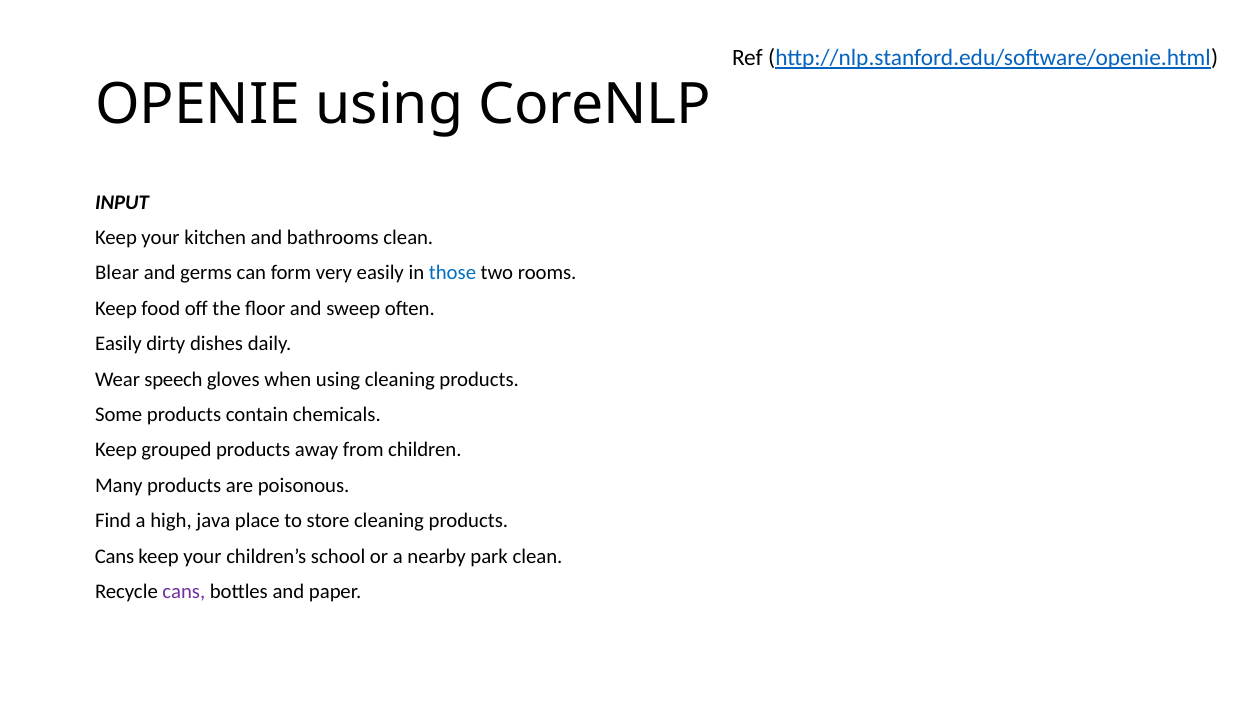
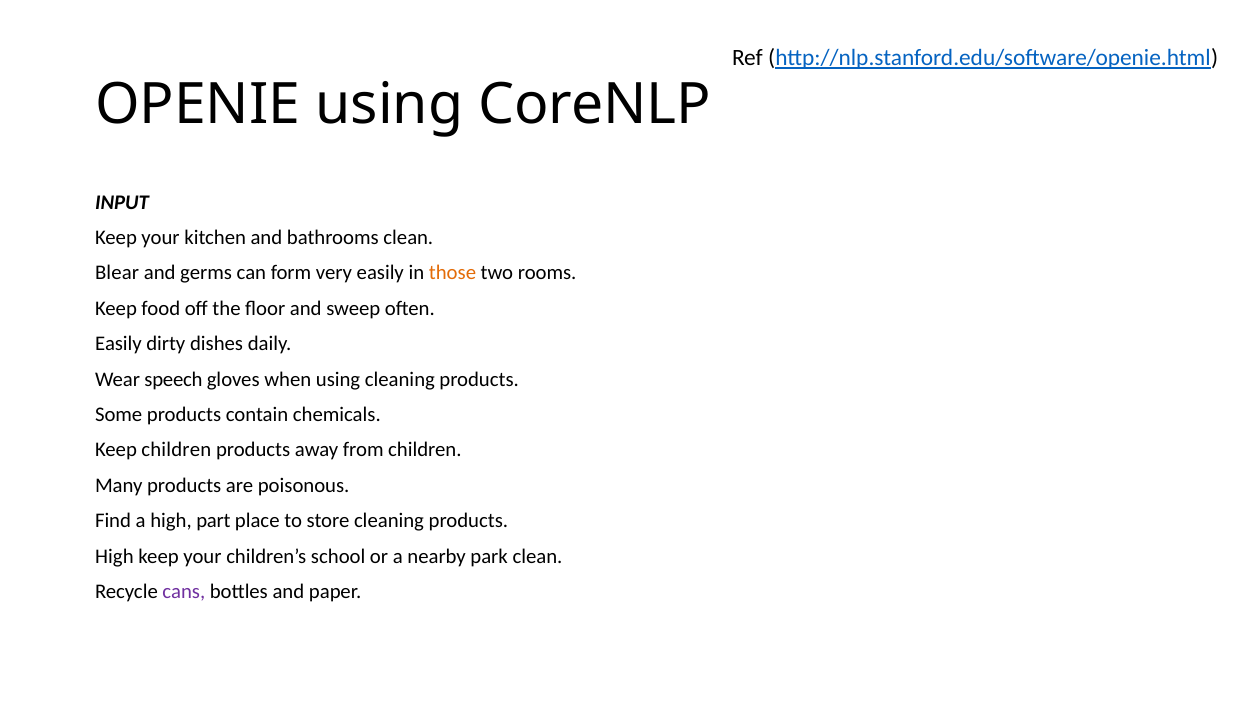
those colour: blue -> orange (452, 273)
Keep grouped: grouped -> children (176, 450)
java: java -> part (213, 521)
Cans: Cans -> High (114, 557)
